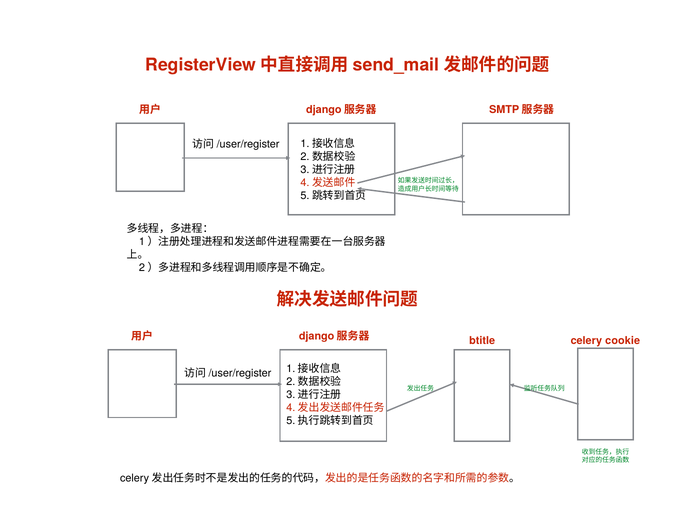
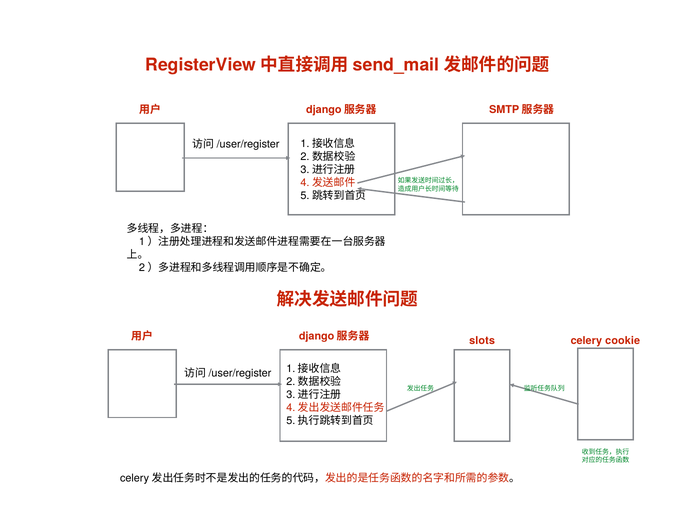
btitle: btitle -> slots (482, 341)
